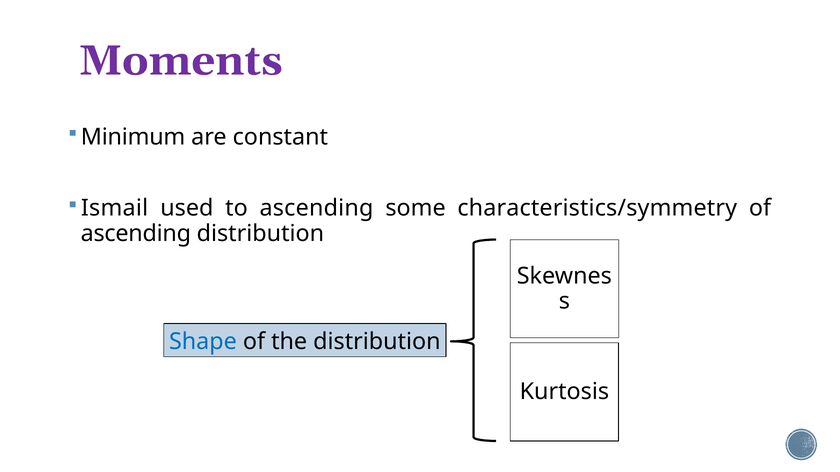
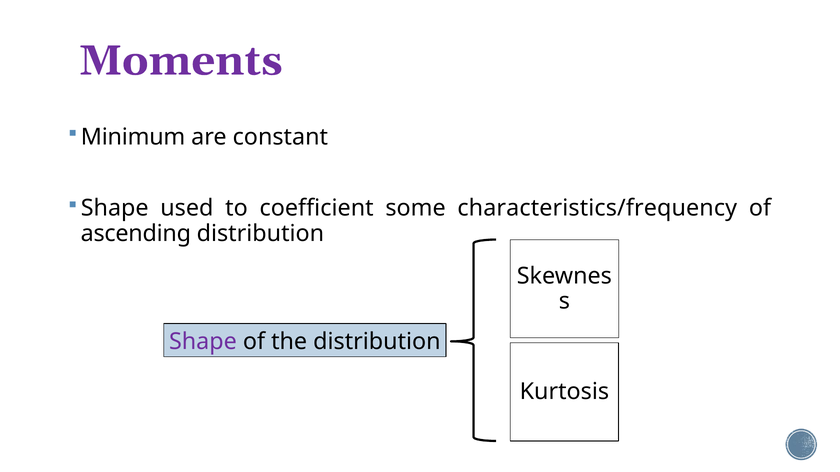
Ismail: Ismail -> Shape (115, 208)
to ascending: ascending -> coefficient (317, 208)
characteristics/symmetry: characteristics/symmetry -> characteristics/frequency (597, 208)
Shape colour: blue -> purple (203, 342)
